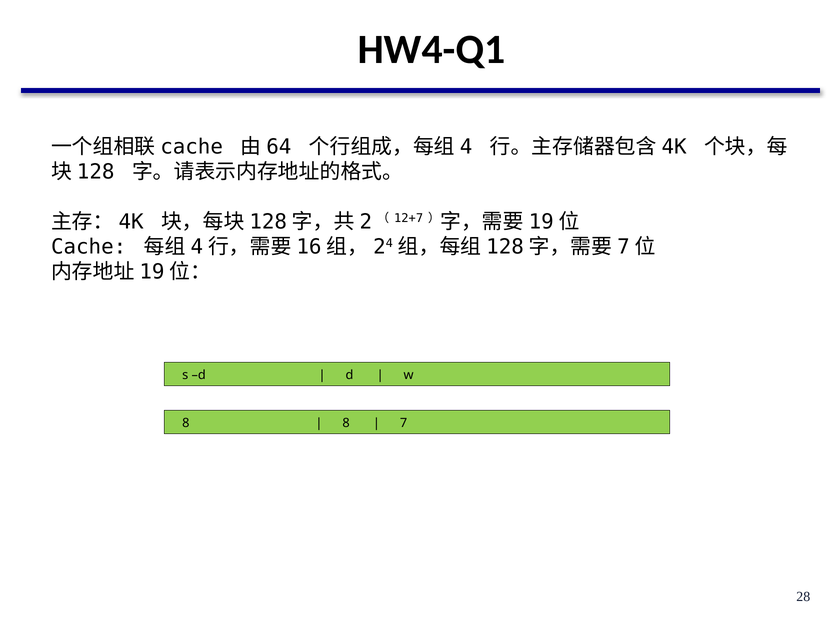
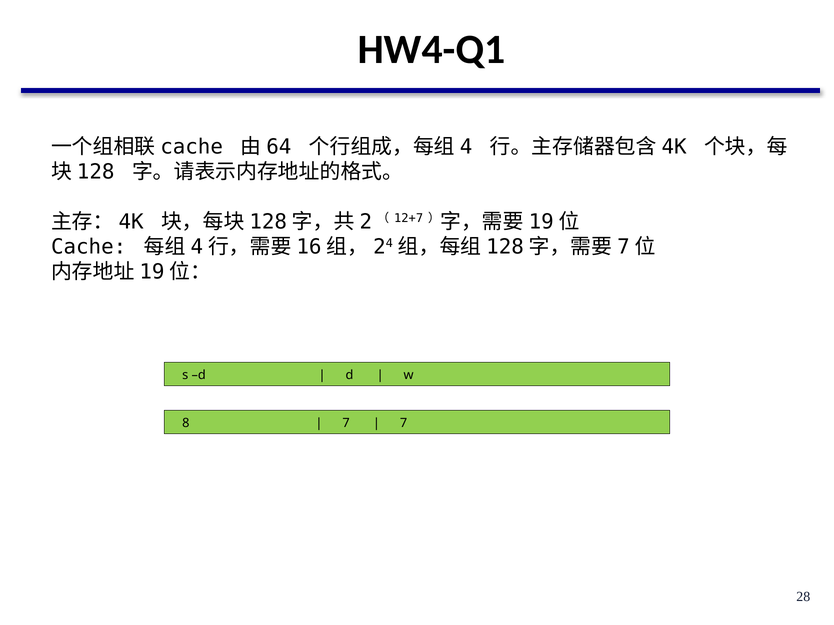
8: 8 -> 7 (346, 423)
